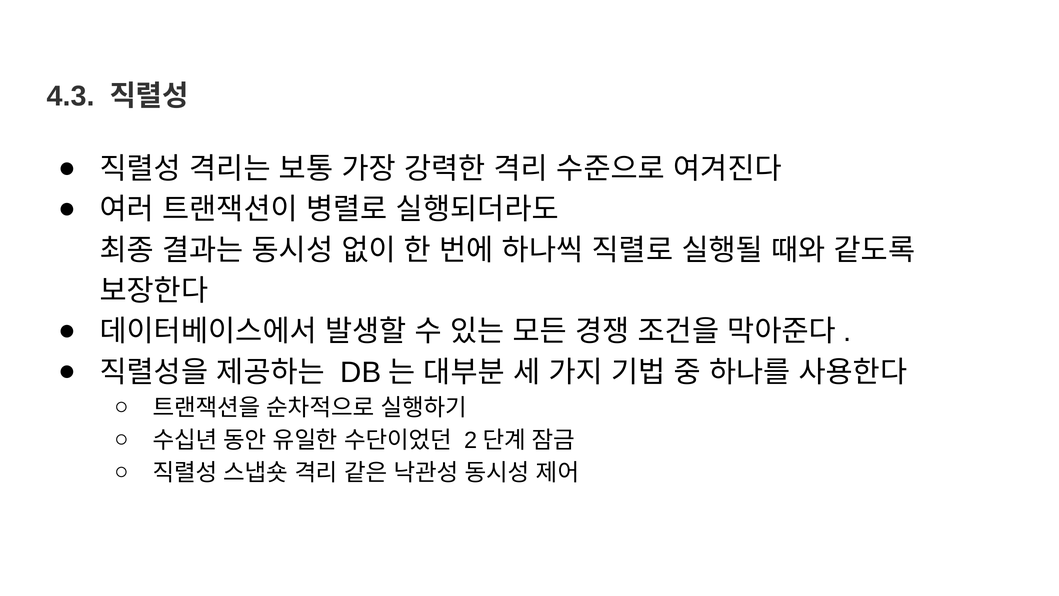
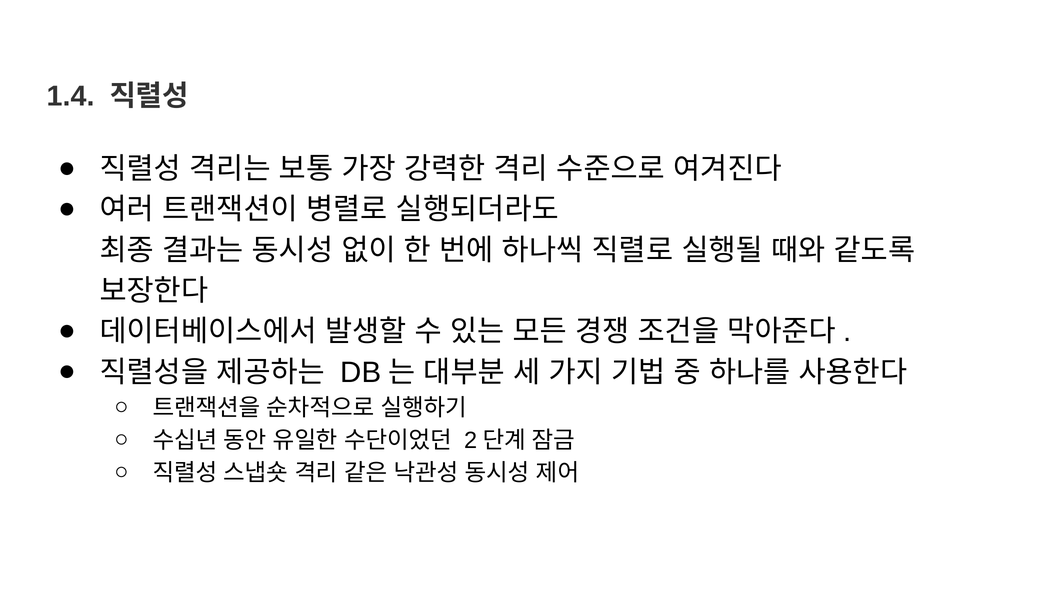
4.3: 4.3 -> 1.4 (71, 96)
